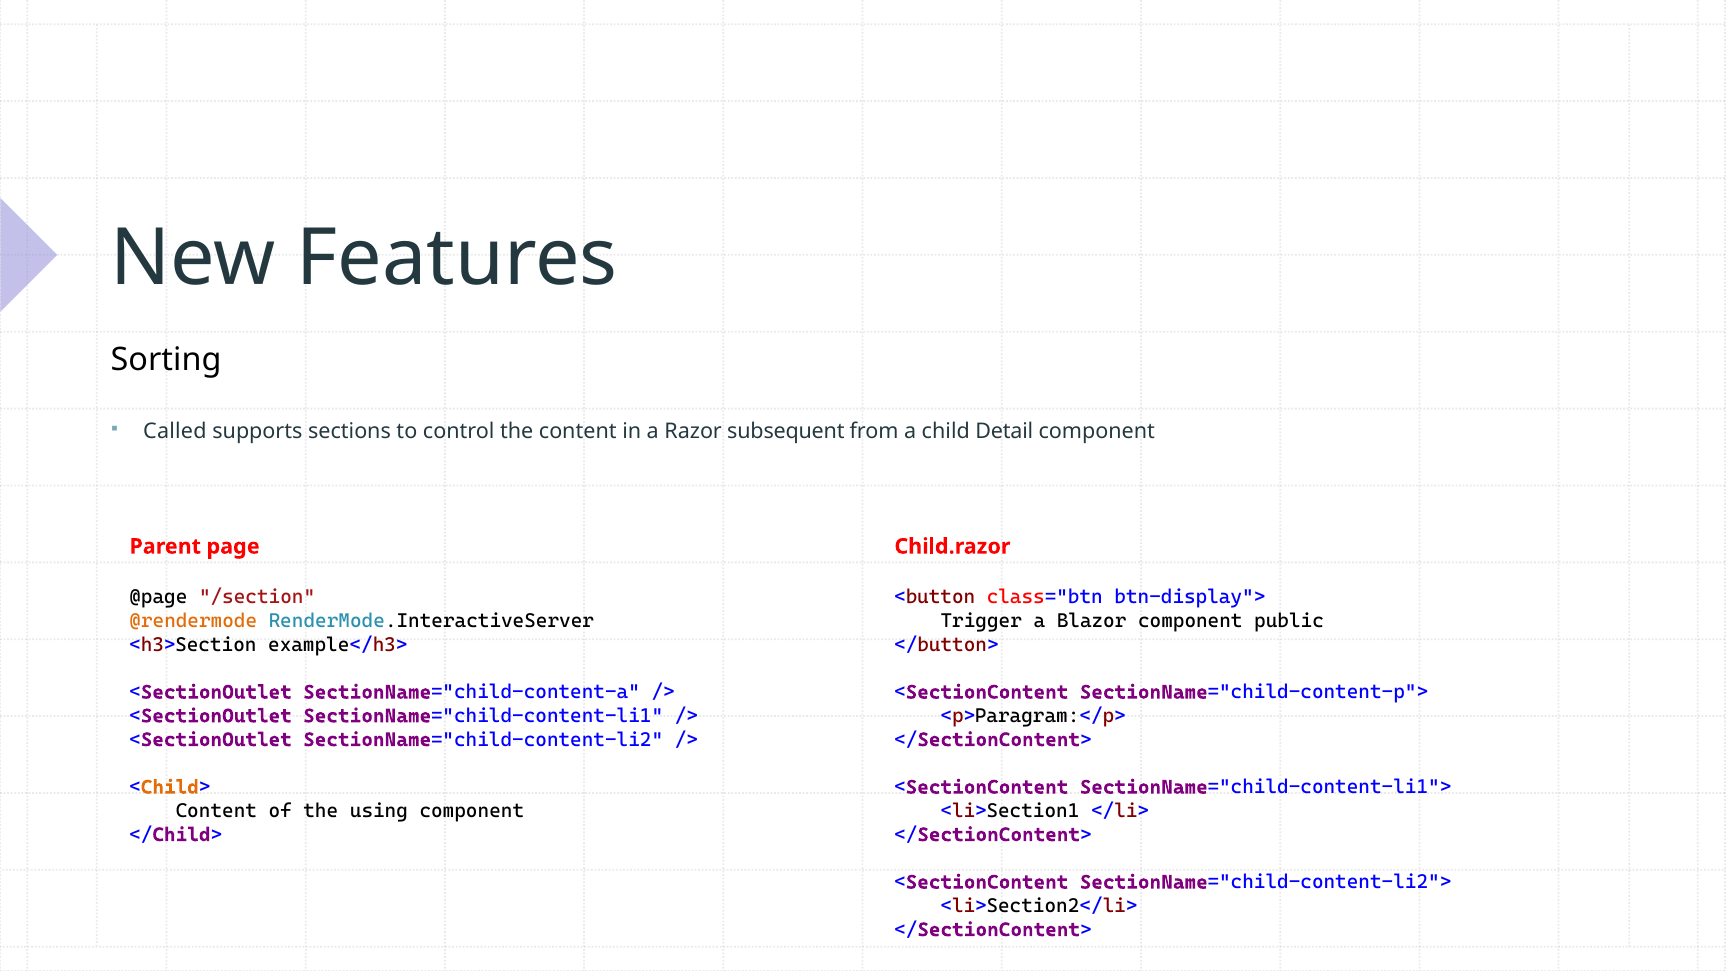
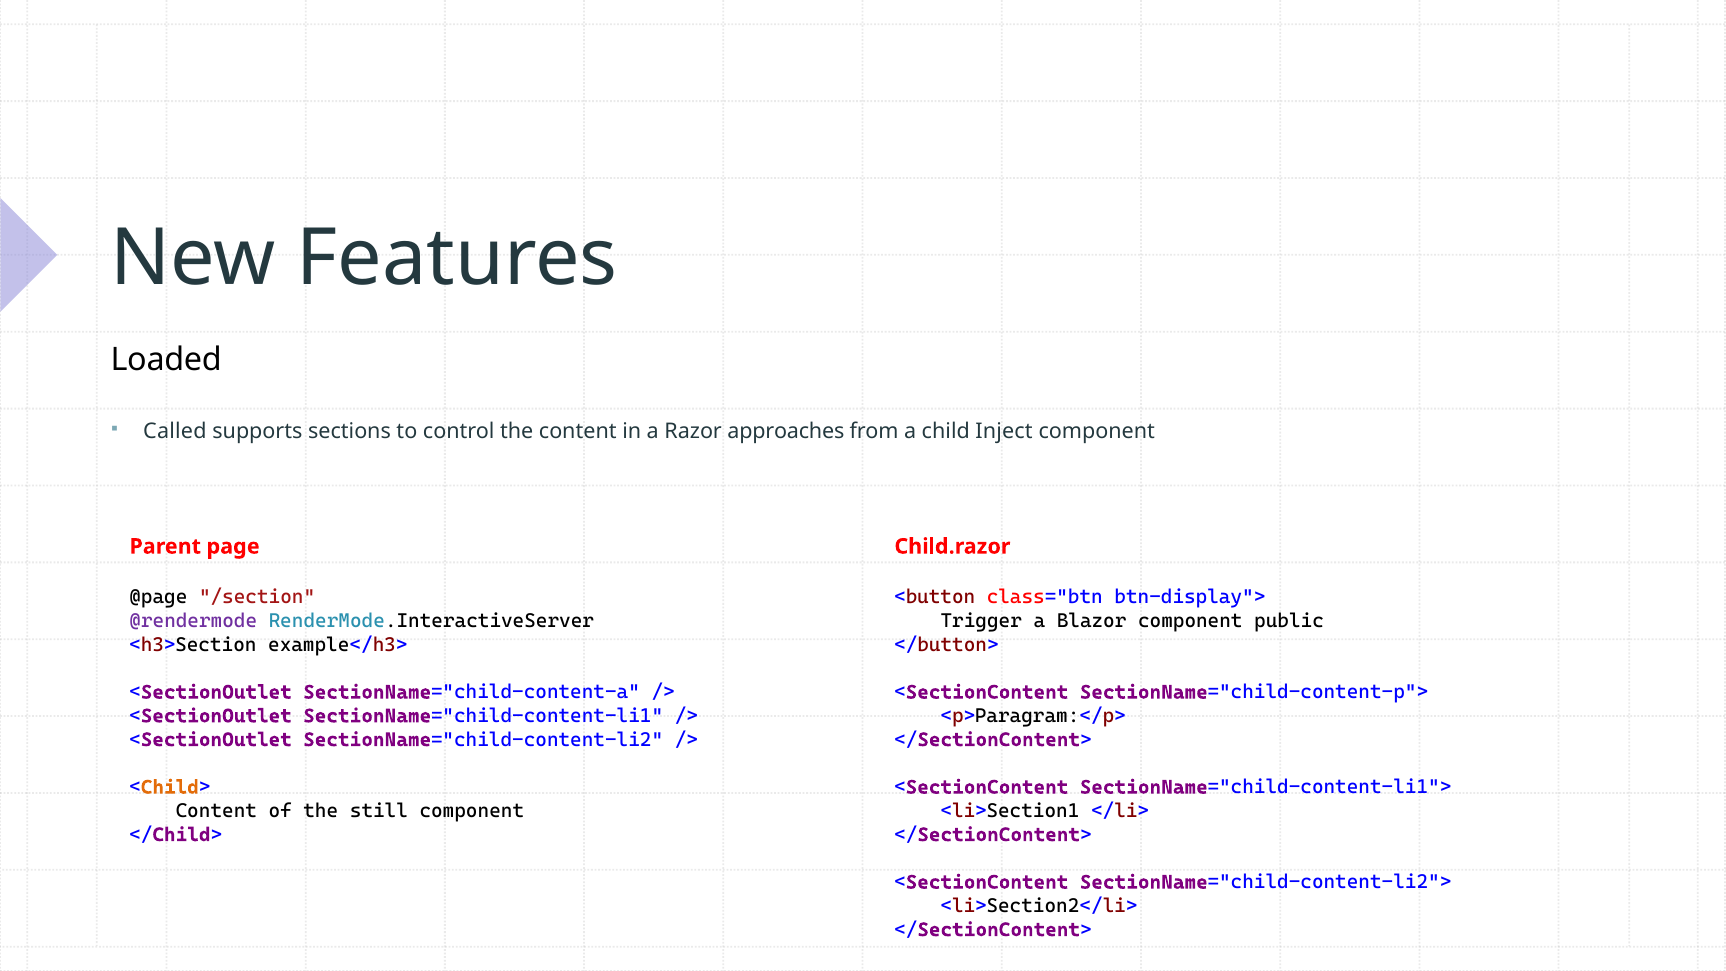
Sorting: Sorting -> Loaded (166, 359)
subsequent: subsequent -> approaches (786, 432)
Detail: Detail -> Inject (1004, 432)
@rendermode colour: orange -> purple (193, 621)
using: using -> still (379, 811)
